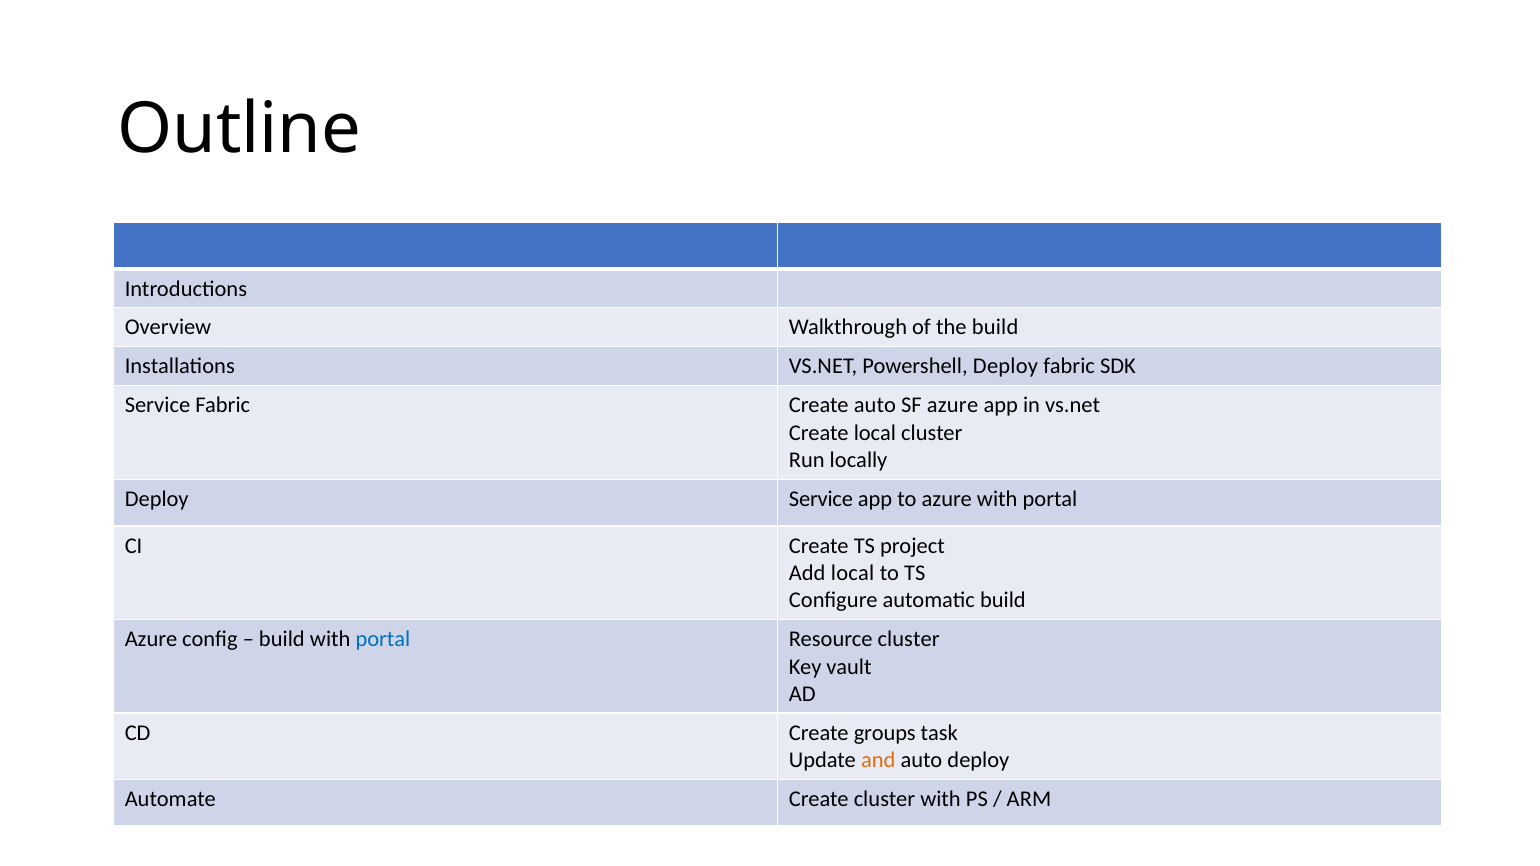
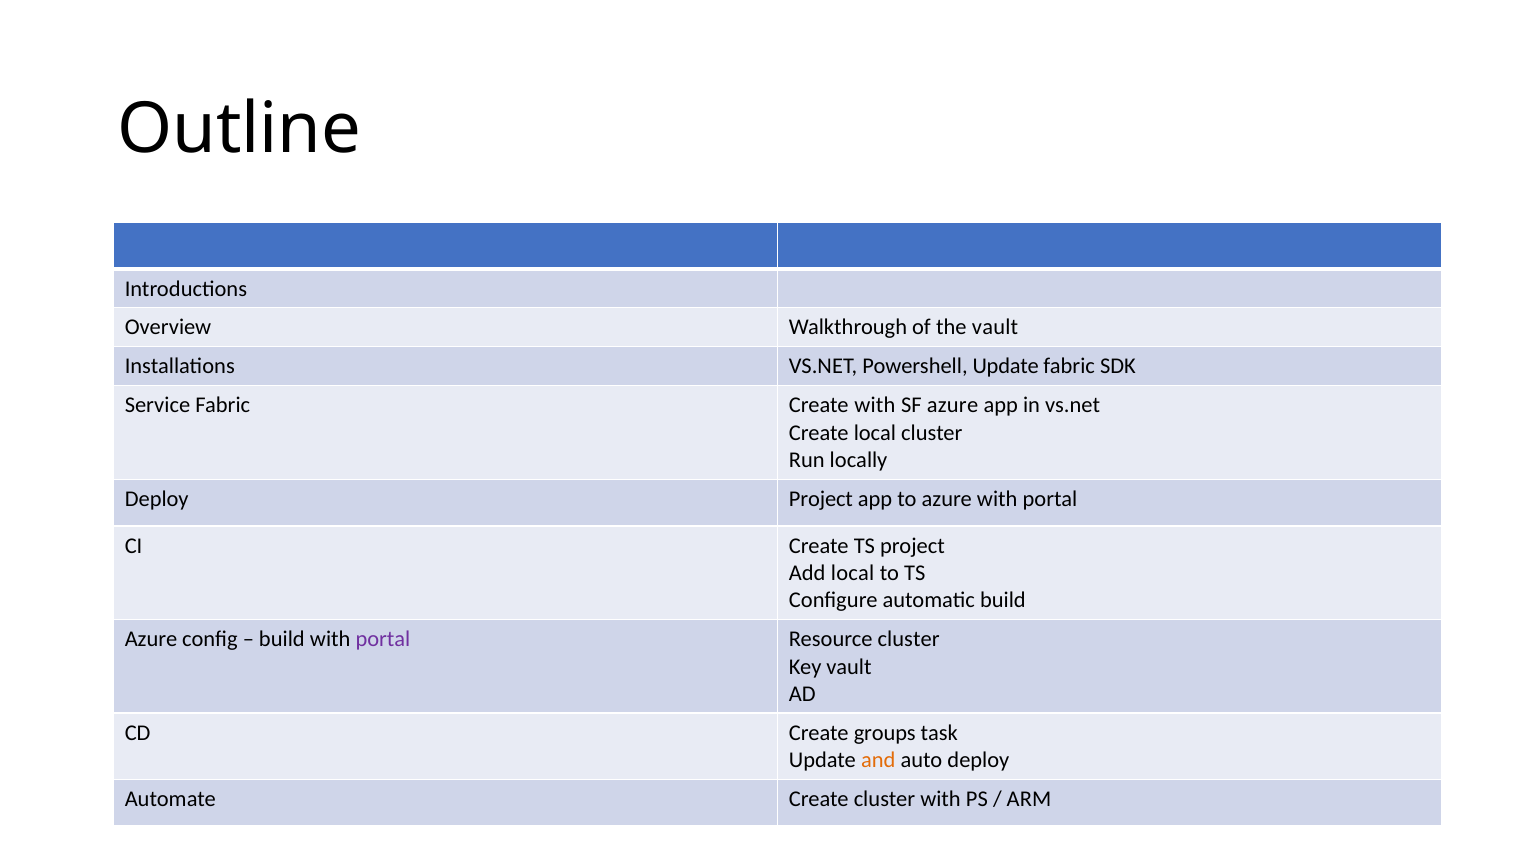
the build: build -> vault (995, 328)
Powershell Deploy: Deploy -> Update (1006, 367)
Create auto: auto -> with (875, 405)
Deploy Service: Service -> Project (821, 499)
portal colour: blue -> purple (383, 639)
